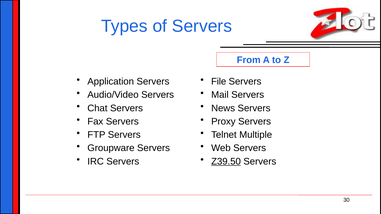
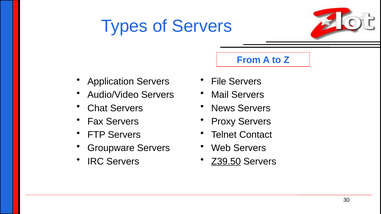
Multiple: Multiple -> Contact (256, 135)
